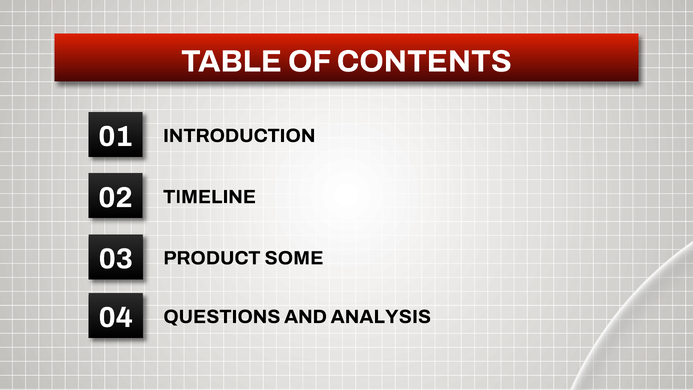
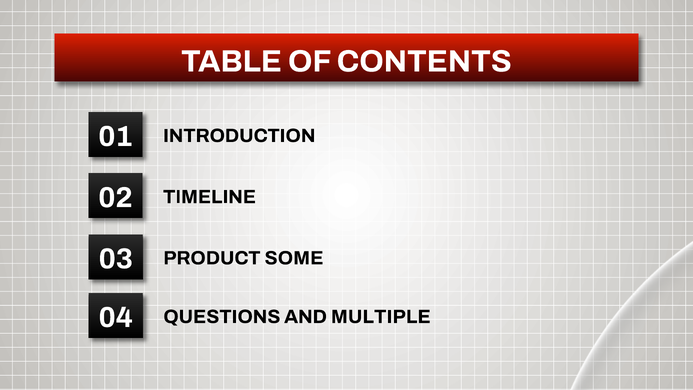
ANALYSIS: ANALYSIS -> MULTIPLE (381, 317)
